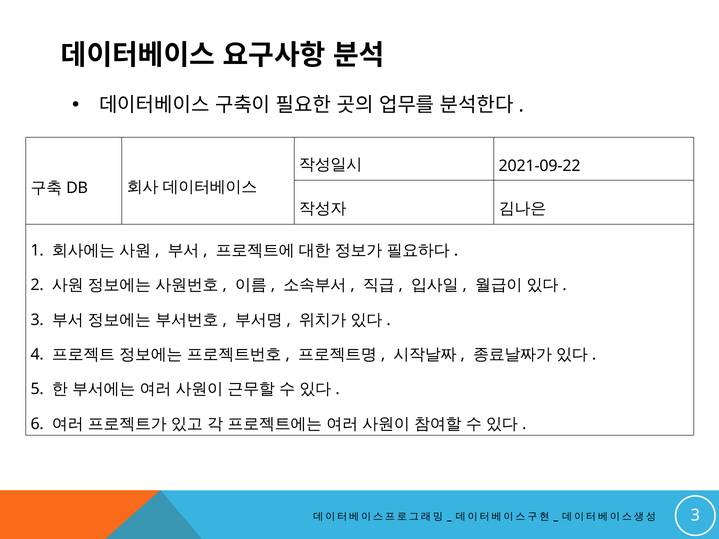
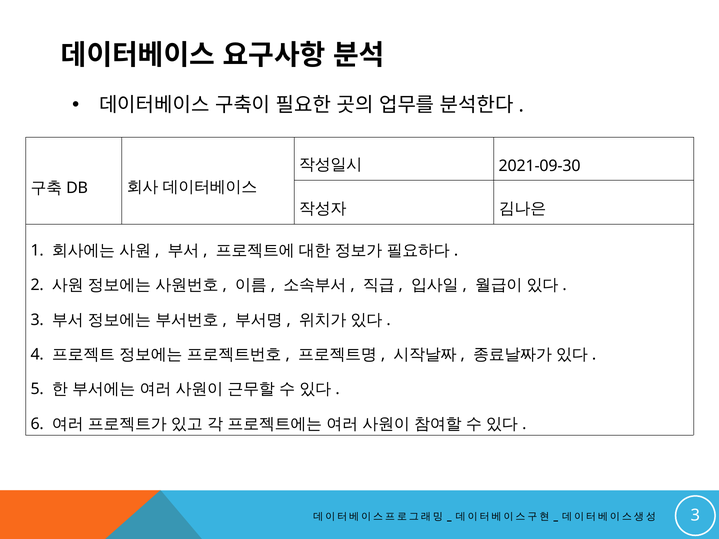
2021-09-22: 2021-09-22 -> 2021-09-30 (540, 166)
